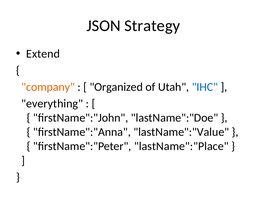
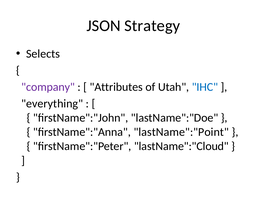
Extend: Extend -> Selects (43, 54)
company colour: orange -> purple (48, 87)
Organized: Organized -> Attributes (116, 87)
lastName":"Value: lastName":"Value -> lastName":"Point (181, 132)
lastName":"Place: lastName":"Place -> lastName":"Cloud (181, 146)
